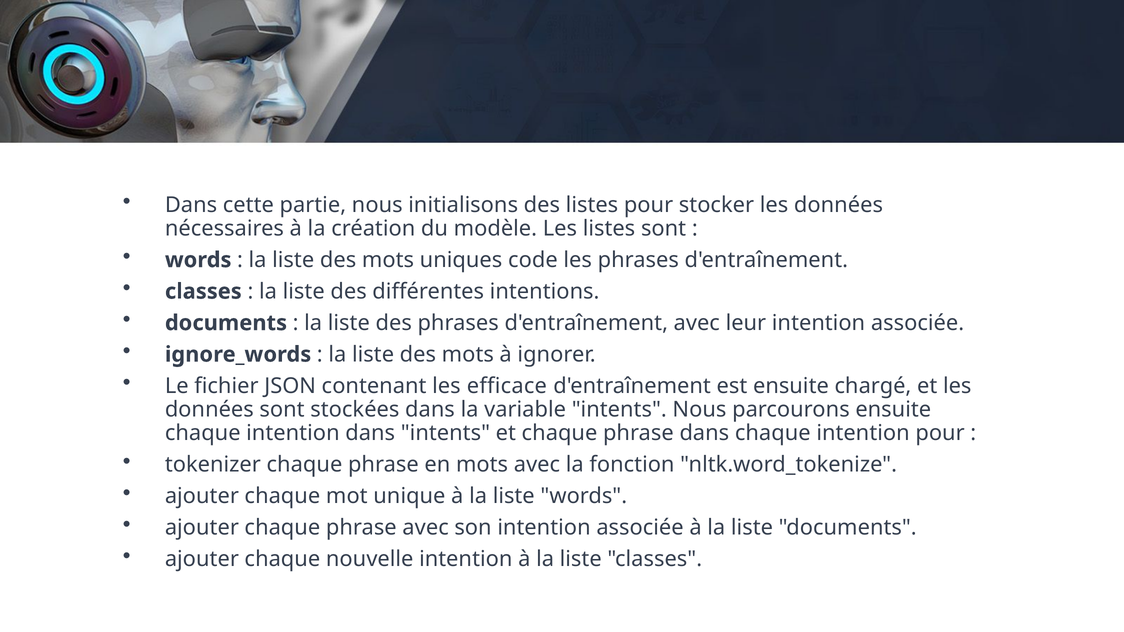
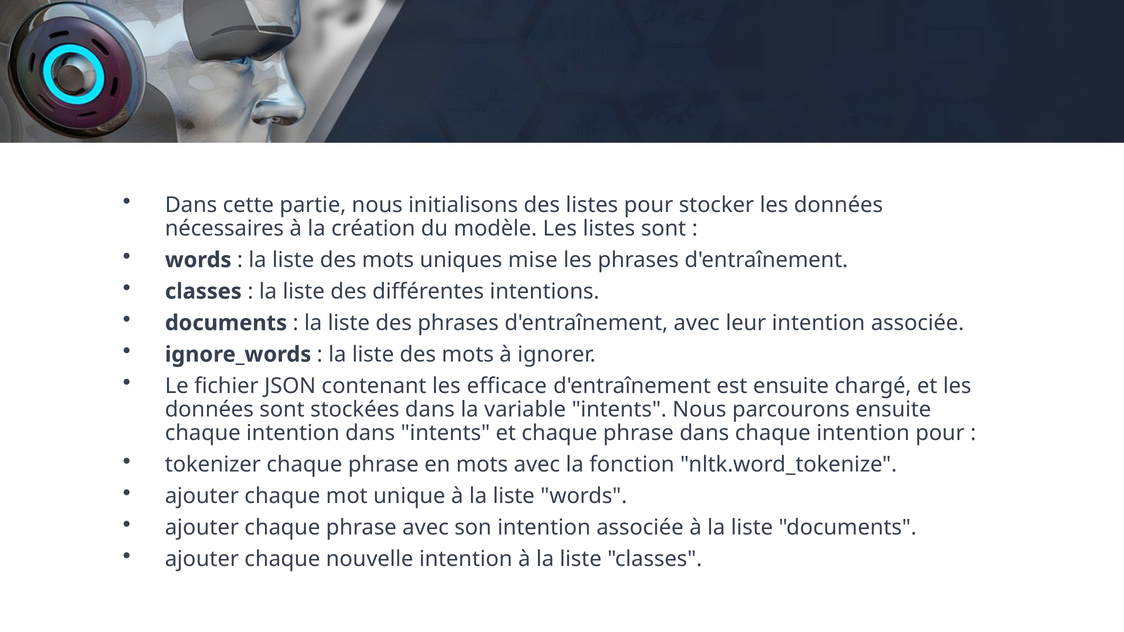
code: code -> mise (533, 260)
